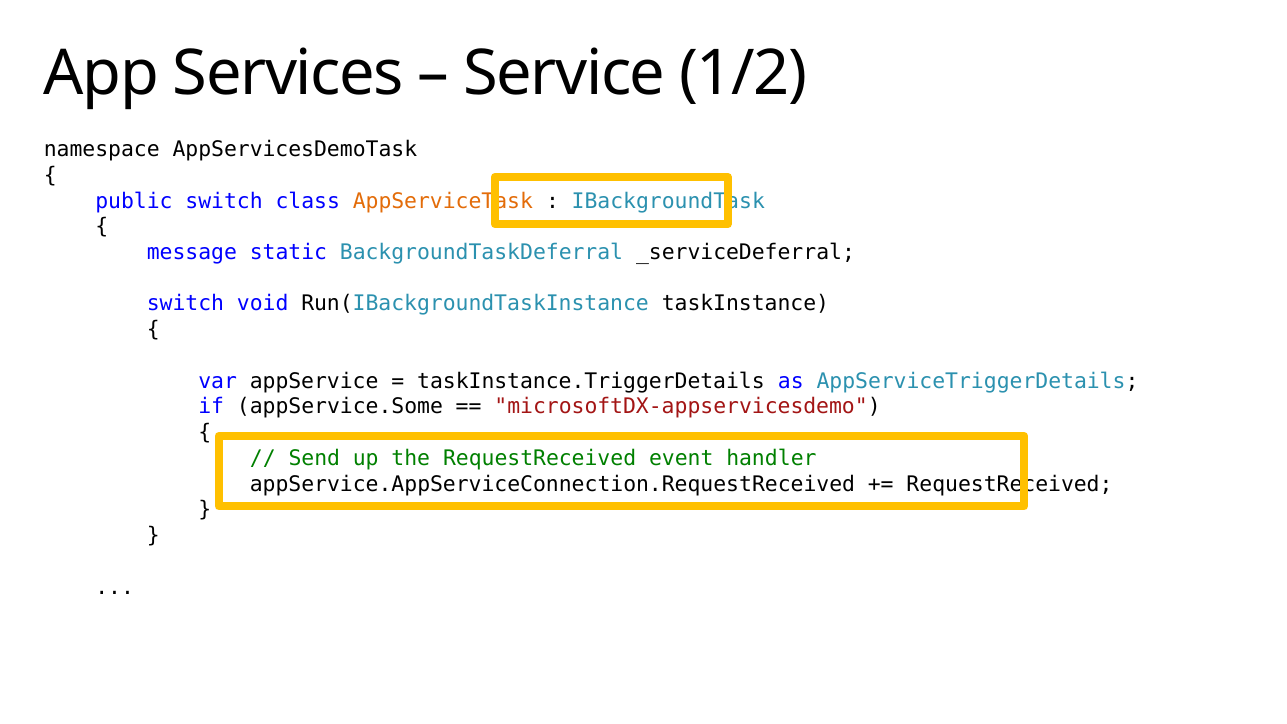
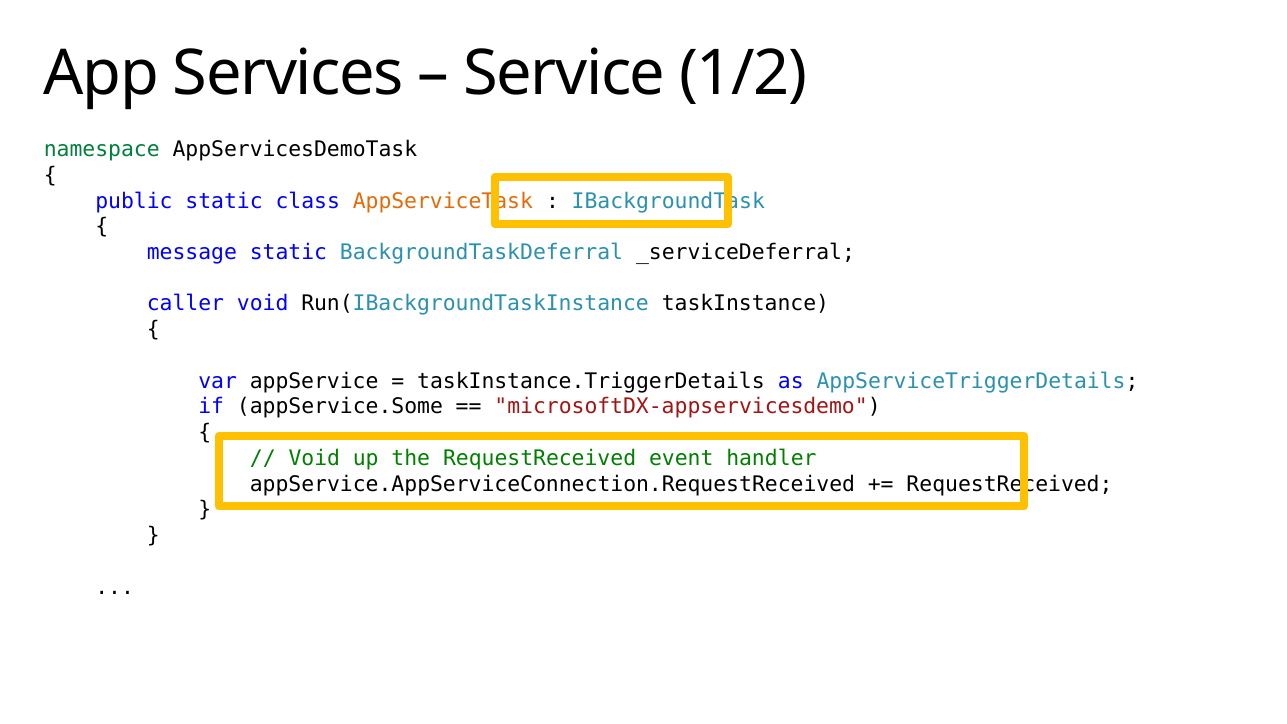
namespace colour: black -> green (102, 150)
public switch: switch -> static (224, 201)
switch: switch -> caller (185, 304)
Send: Send -> Void (314, 458)
